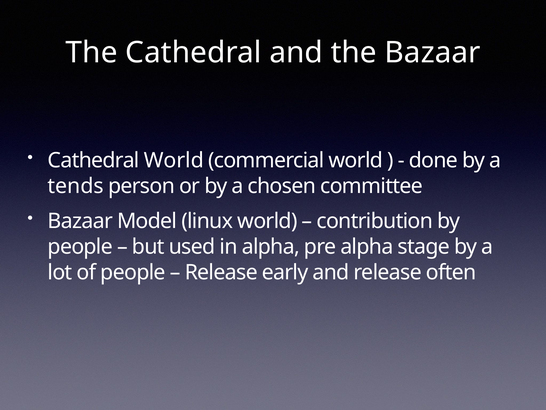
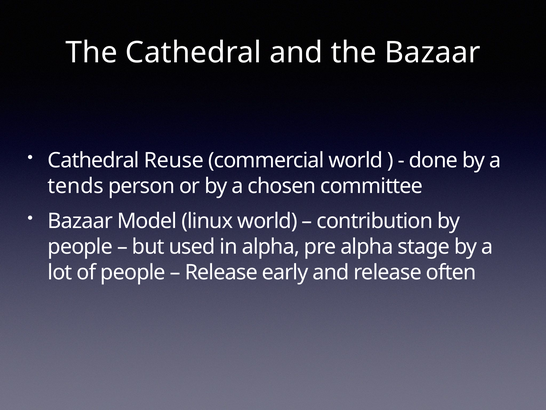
Cathedral World: World -> Reuse (174, 160)
